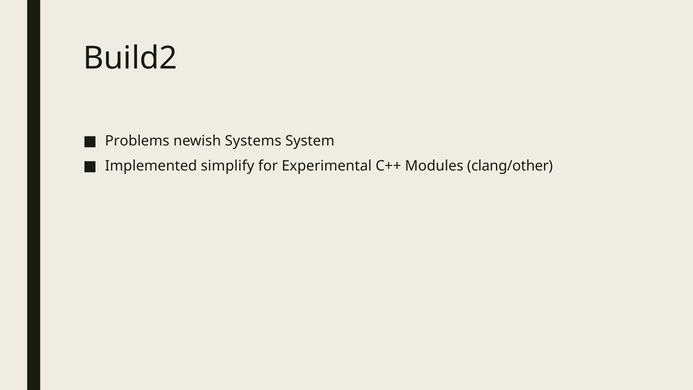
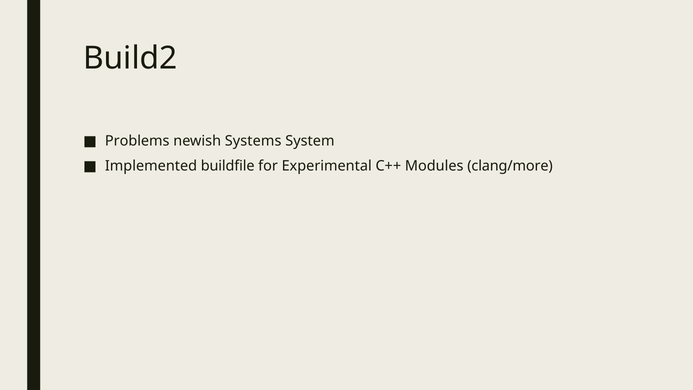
simplify: simplify -> buildfile (228, 166)
clang/other: clang/other -> clang/more (510, 166)
